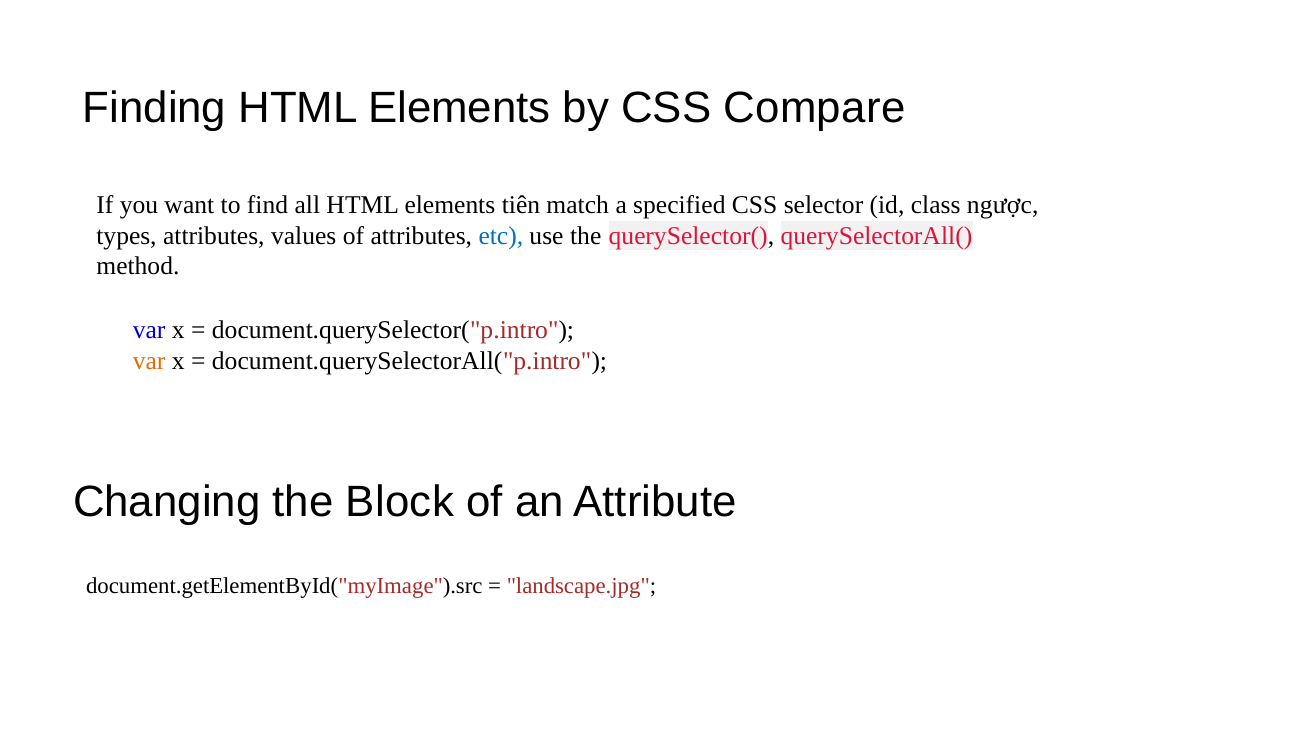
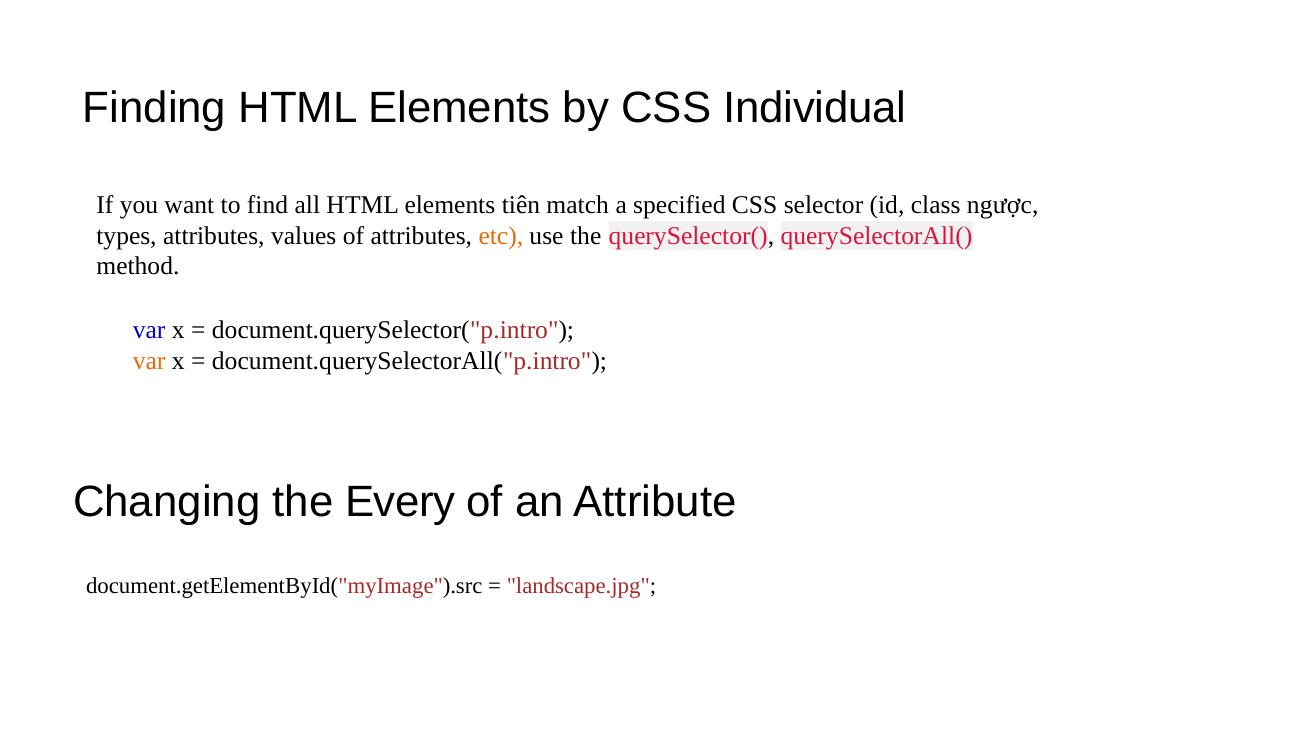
Compare: Compare -> Individual (815, 108)
etc colour: blue -> orange (501, 236)
Block: Block -> Every (400, 502)
